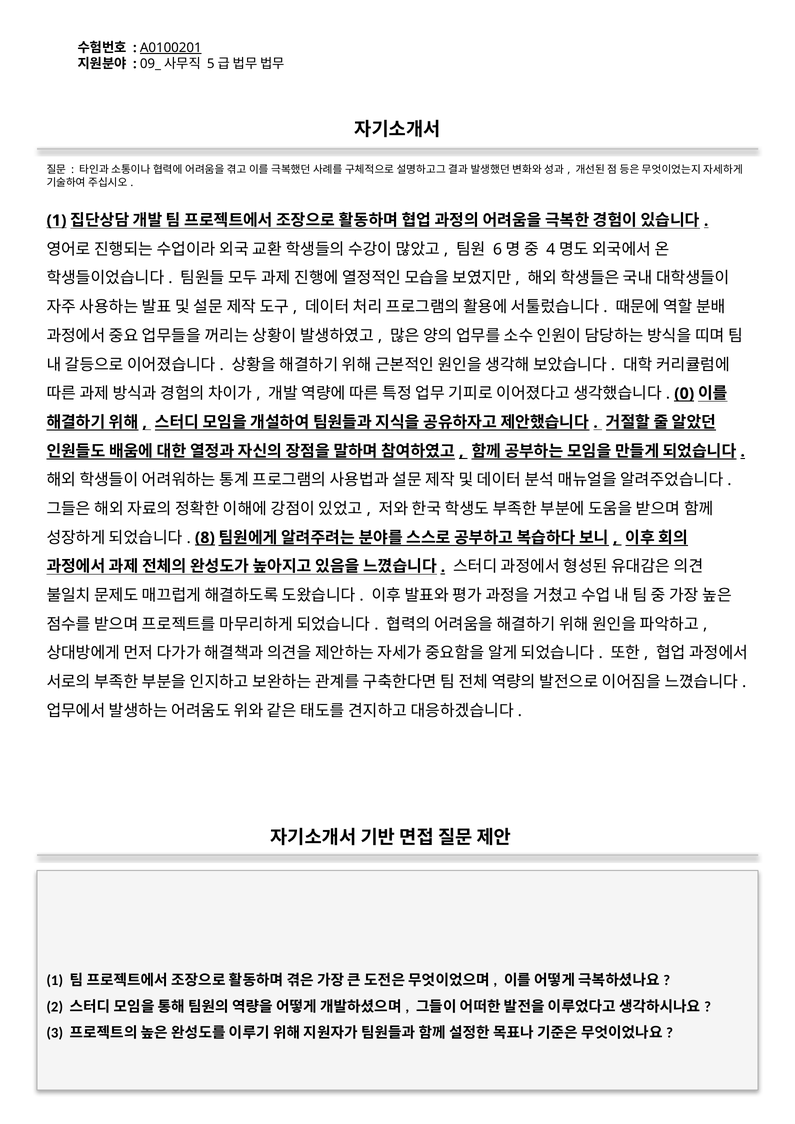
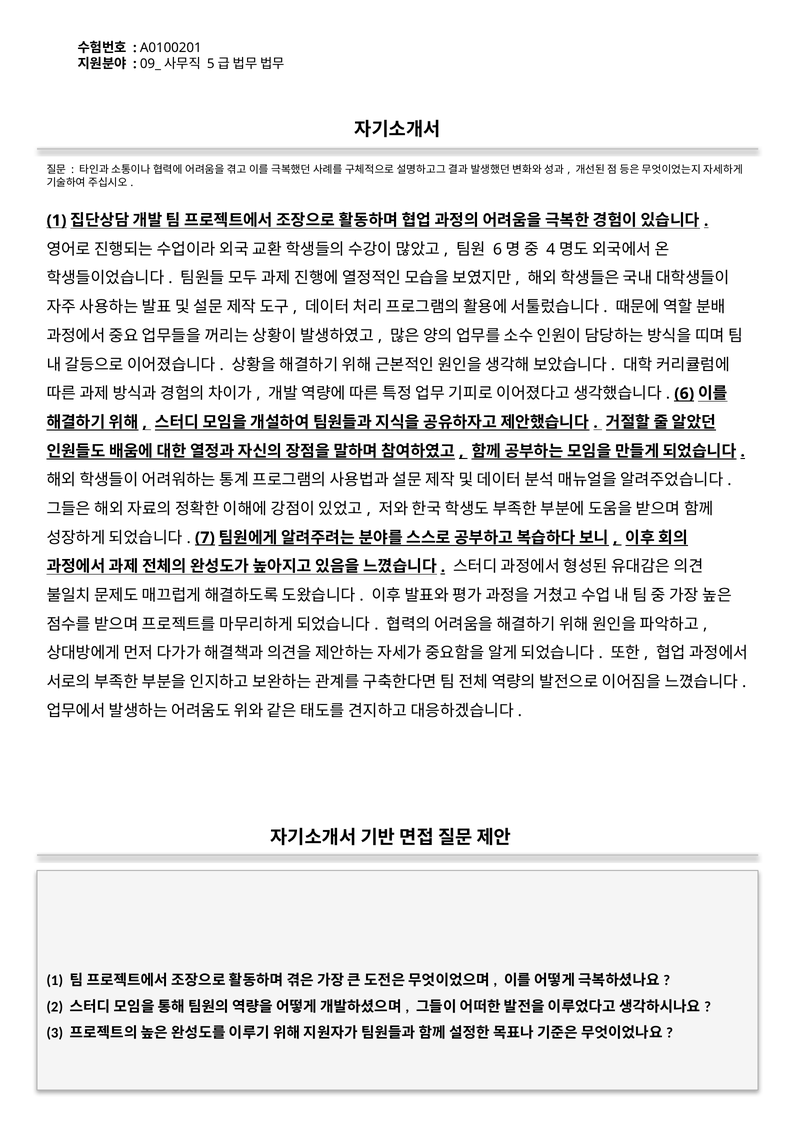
A0100201 underline: present -> none (171, 48)
0: 0 -> 6 (684, 394)
8: 8 -> 7 (205, 538)
